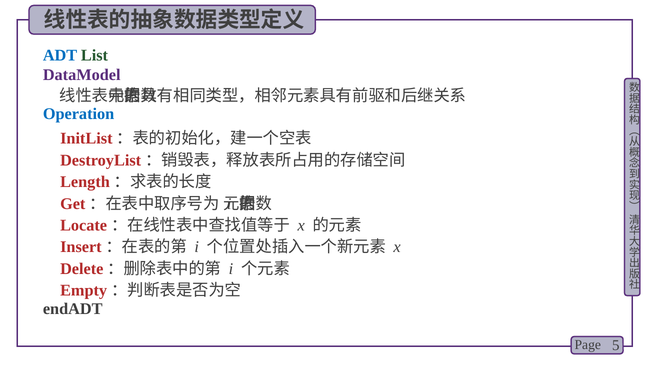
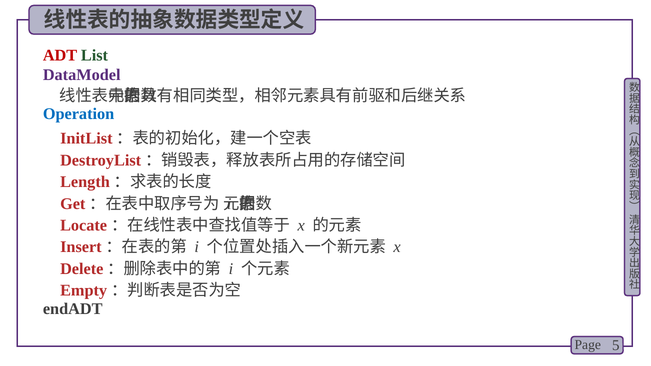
ADT colour: blue -> red (60, 55)
